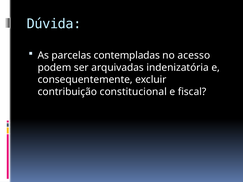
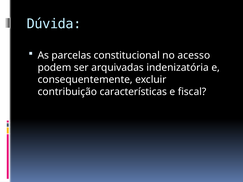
contempladas: contempladas -> constitucional (127, 55)
constitucional: constitucional -> características (133, 92)
